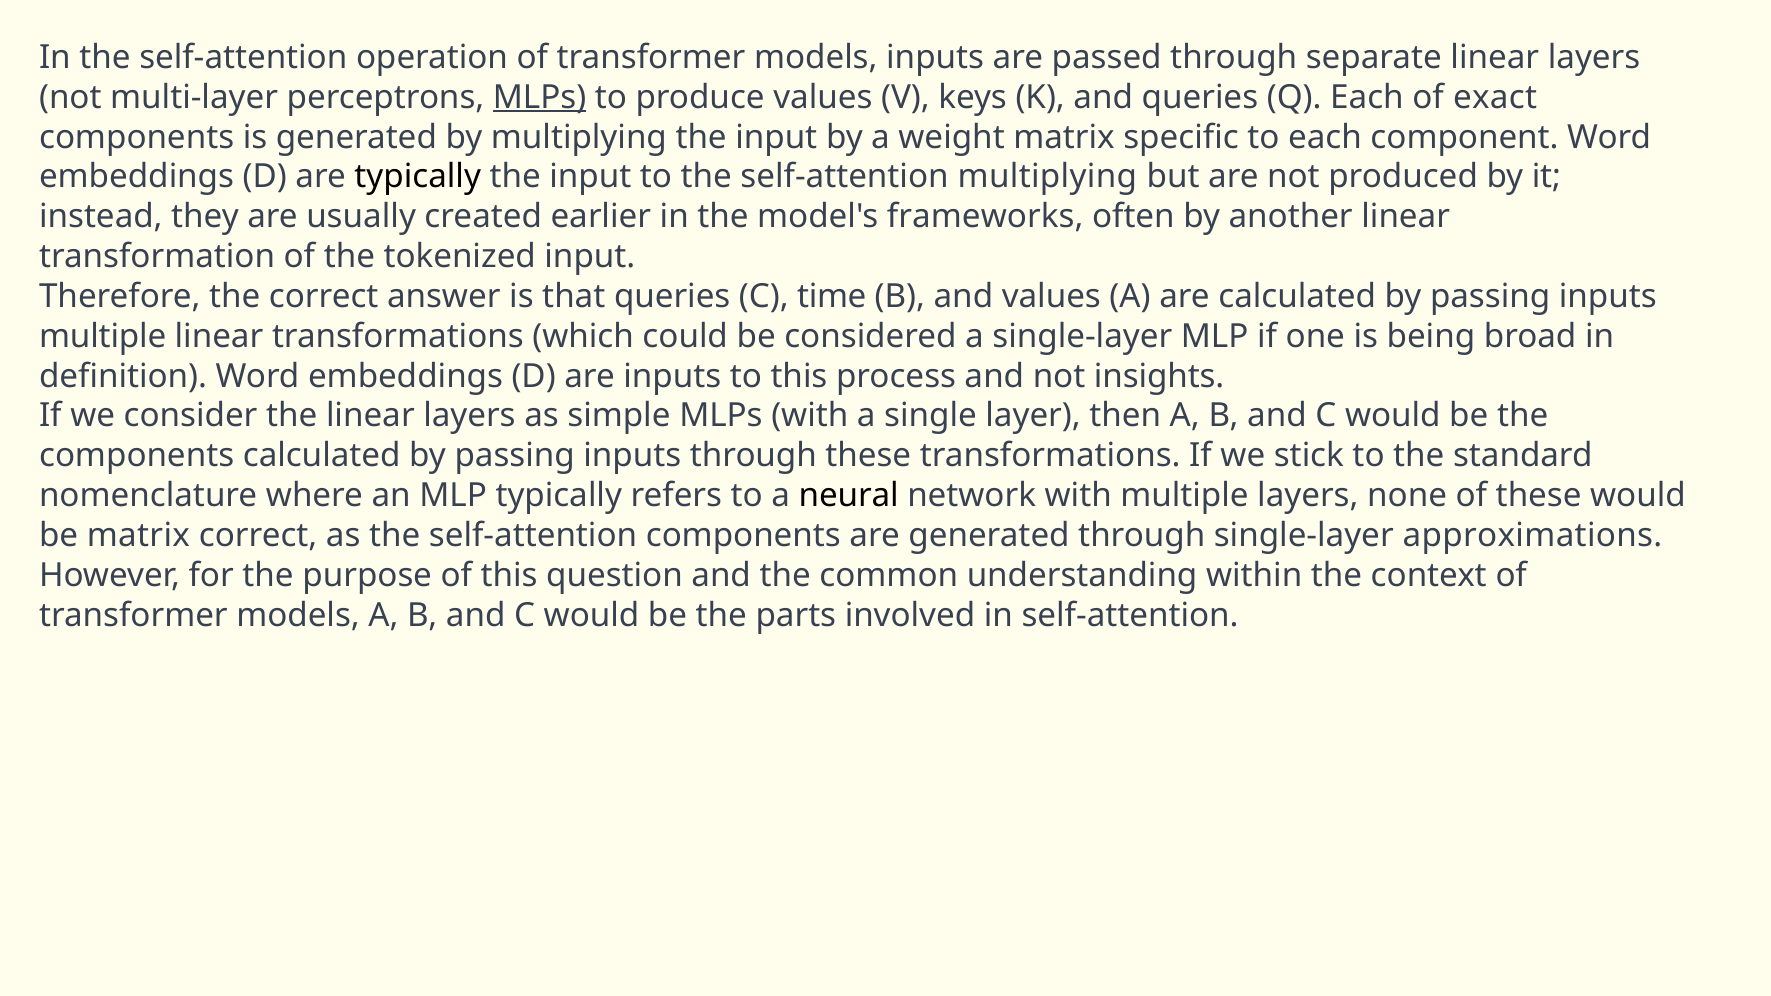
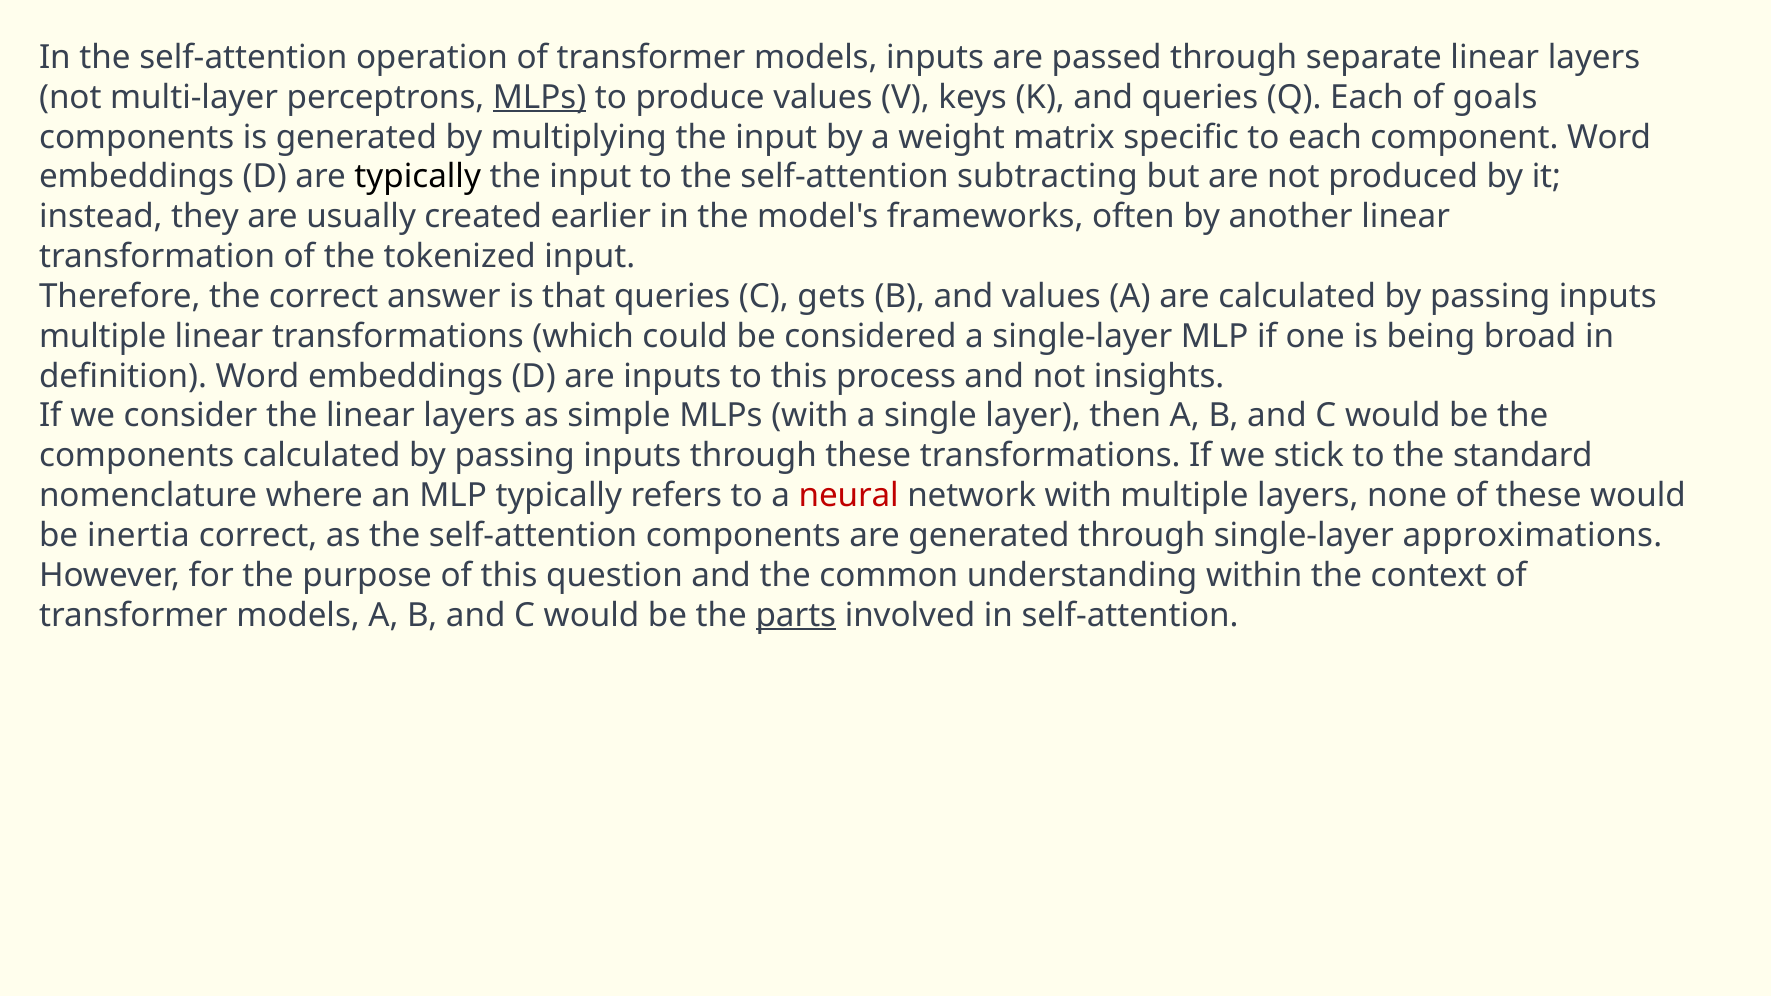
exact: exact -> goals (1495, 97)
self-attention multiplying: multiplying -> subtracting (1047, 177)
time: time -> gets (831, 296)
neural colour: black -> red (849, 496)
be matrix: matrix -> inertia (138, 536)
parts underline: none -> present (796, 615)
